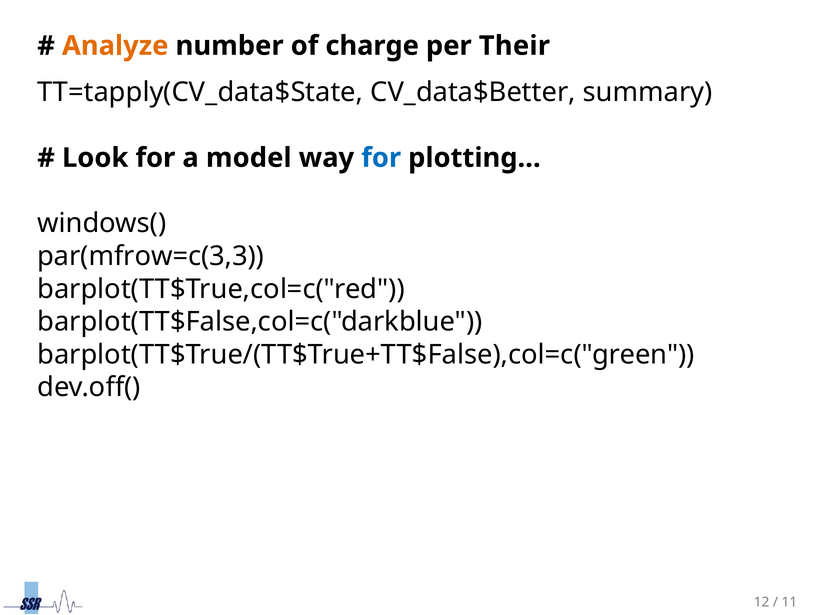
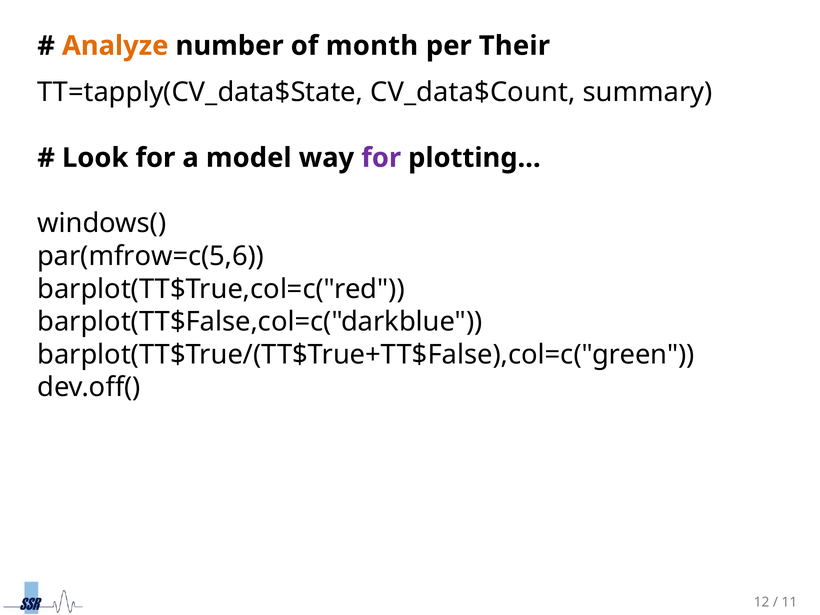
charge: charge -> month (372, 46)
CV_data$Better: CV_data$Better -> CV_data$Count (473, 92)
for colour: blue -> purple (381, 158)
par(mfrow=c(3,3: par(mfrow=c(3,3 -> par(mfrow=c(5,6 (151, 256)
